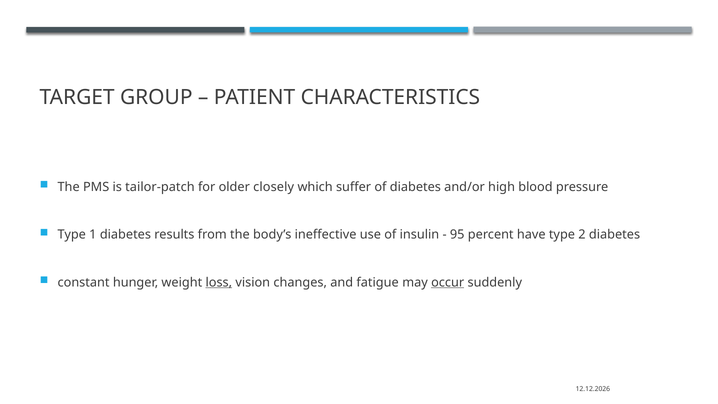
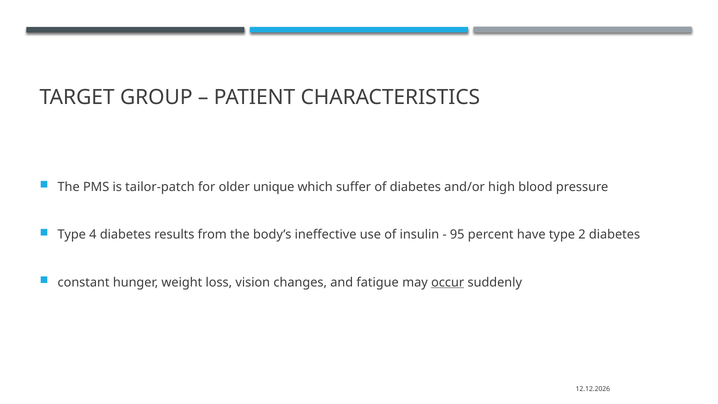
closely: closely -> unique (274, 187)
1: 1 -> 4 (93, 235)
loss underline: present -> none (219, 282)
